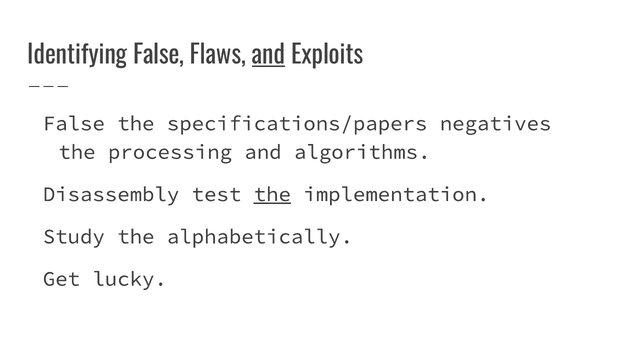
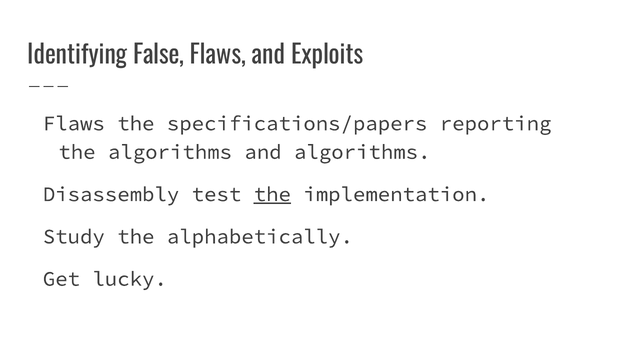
and underline: present -> none (268, 55)
False: False -> Flaws (74, 123)
negatives: negatives -> reporting (496, 123)
the processing: processing -> algorithms (170, 152)
